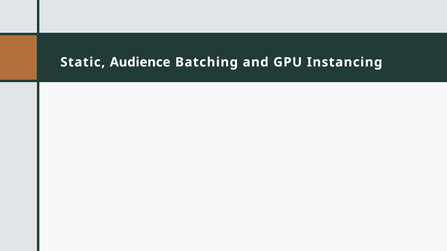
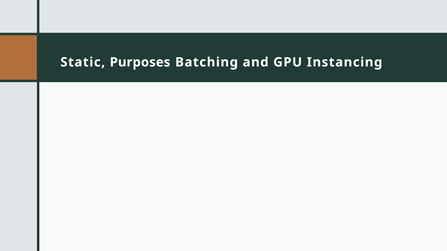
Audience: Audience -> Purposes (140, 62)
